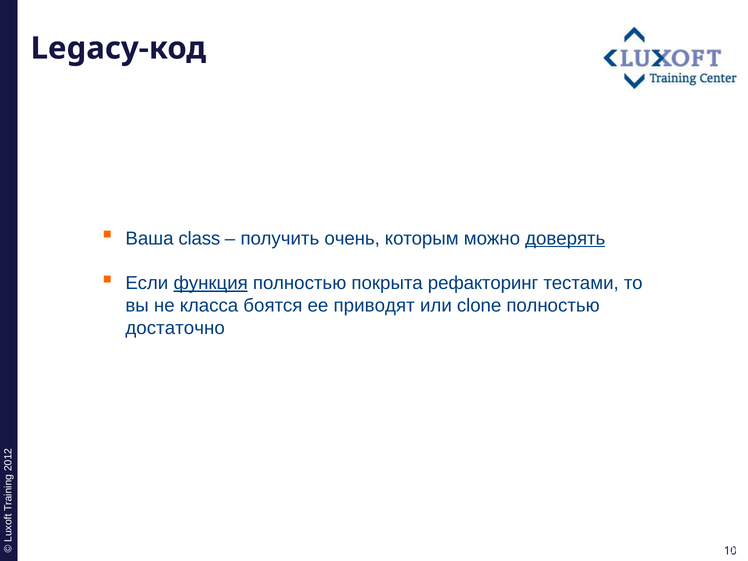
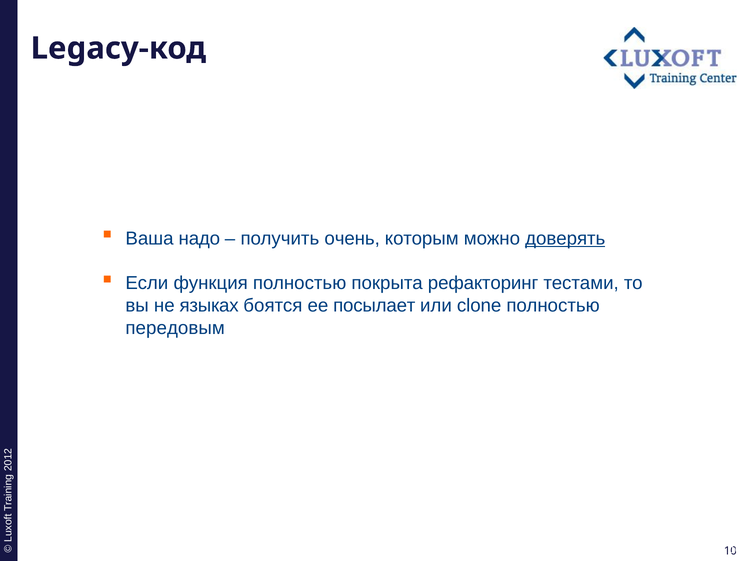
class: class -> надо (199, 238)
функция underline: present -> none (211, 283)
класса: класса -> языках (209, 306)
приводят: приводят -> посылает (374, 306)
достаточно: достаточно -> передовым (175, 328)
